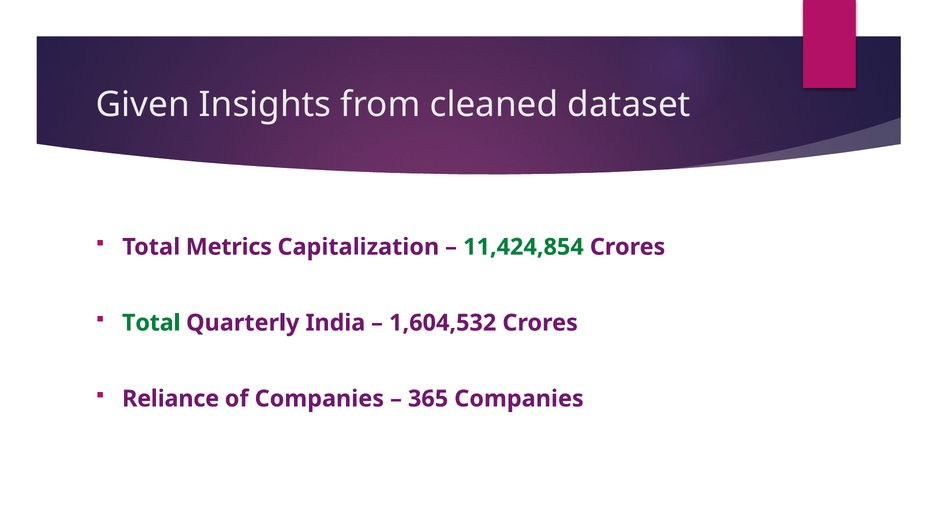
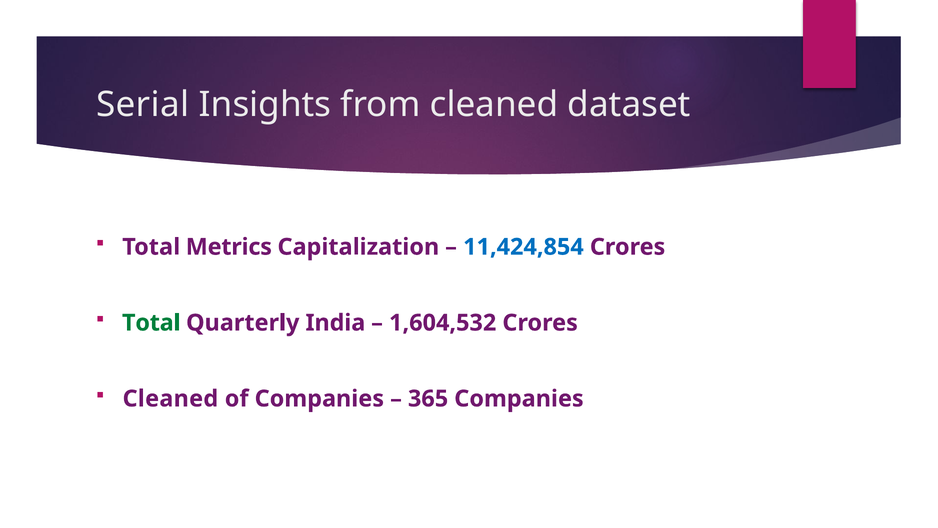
Given: Given -> Serial (143, 105)
11,424,854 colour: green -> blue (523, 247)
Reliance: Reliance -> Cleaned (170, 398)
